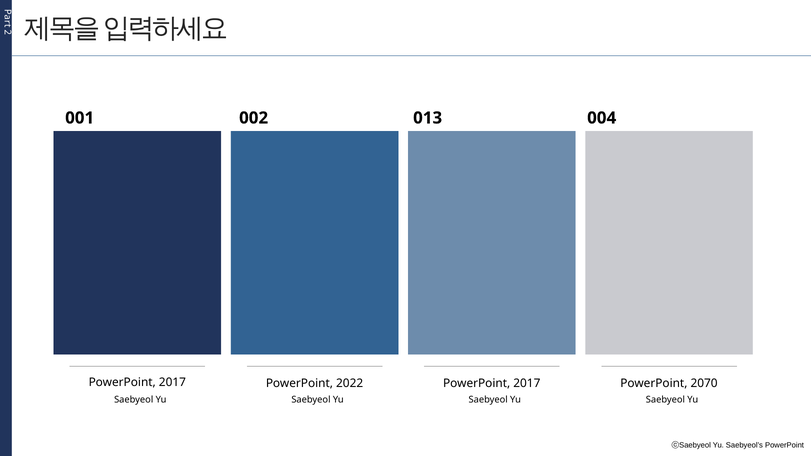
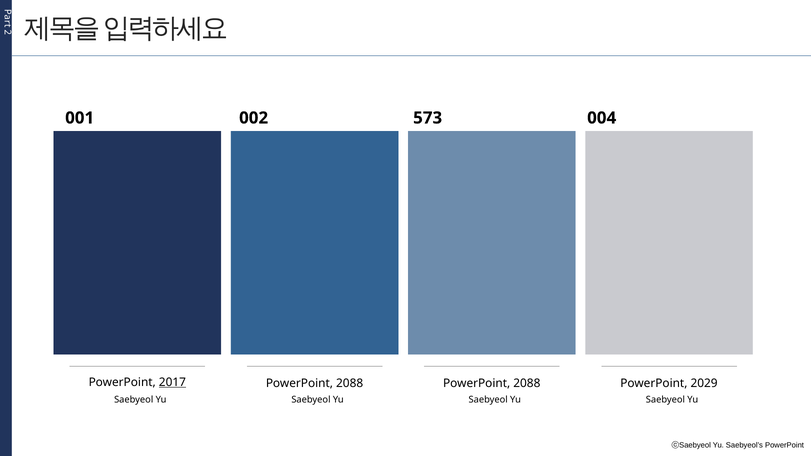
013: 013 -> 573 (428, 118)
2017 underline: none -> present (172, 382)
2022: 2022 -> 2088 (350, 384)
2017: 2017 -> 2088 (527, 384)
2070: 2070 -> 2029 (704, 384)
